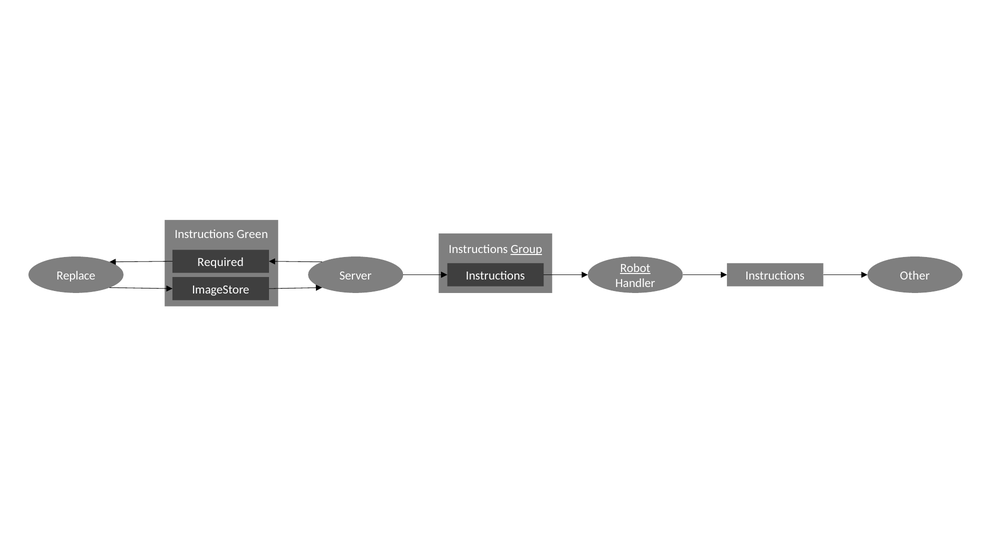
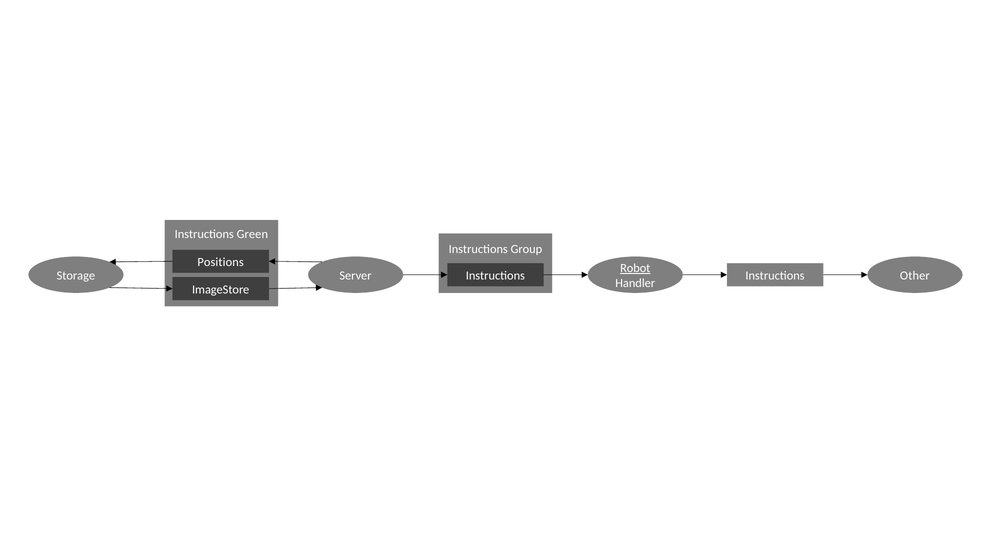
Group underline: present -> none (526, 249)
Required: Required -> Positions (221, 262)
Replace: Replace -> Storage (76, 275)
